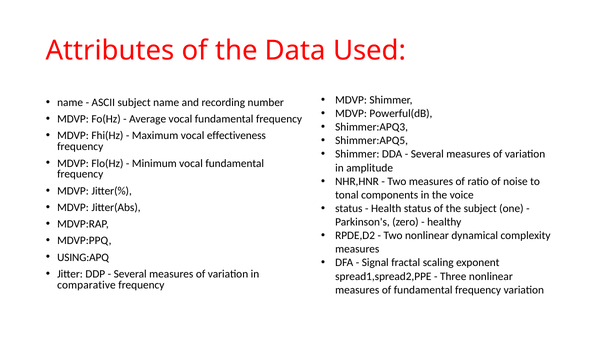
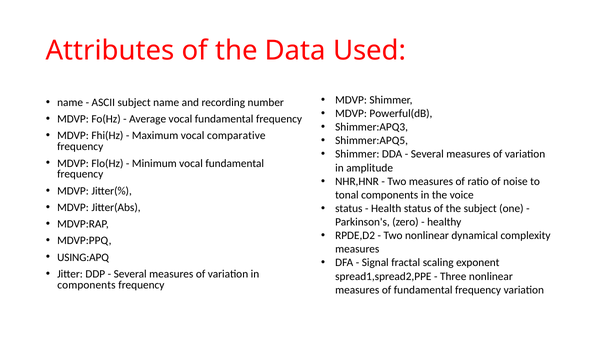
effectiveness: effectiveness -> comparative (236, 136)
comparative: comparative -> components (86, 285)
